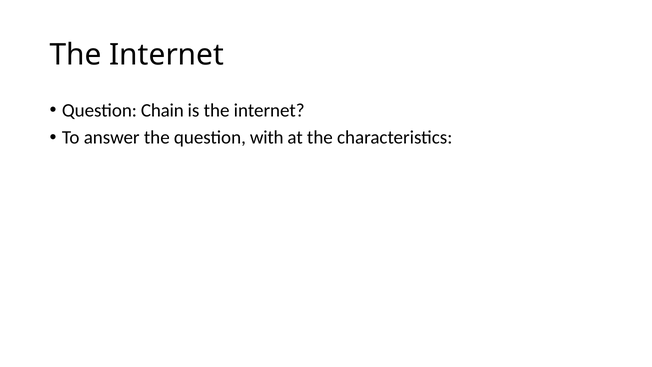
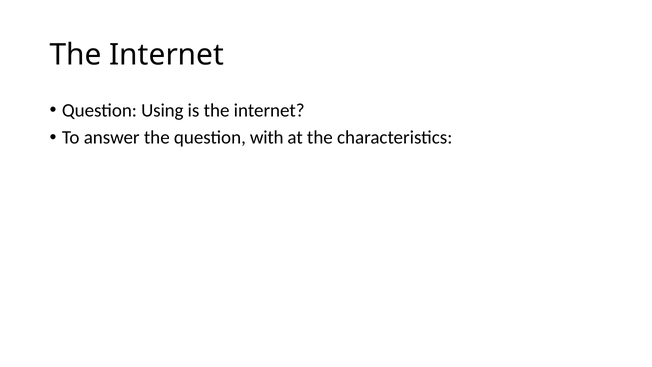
Chain: Chain -> Using (162, 110)
